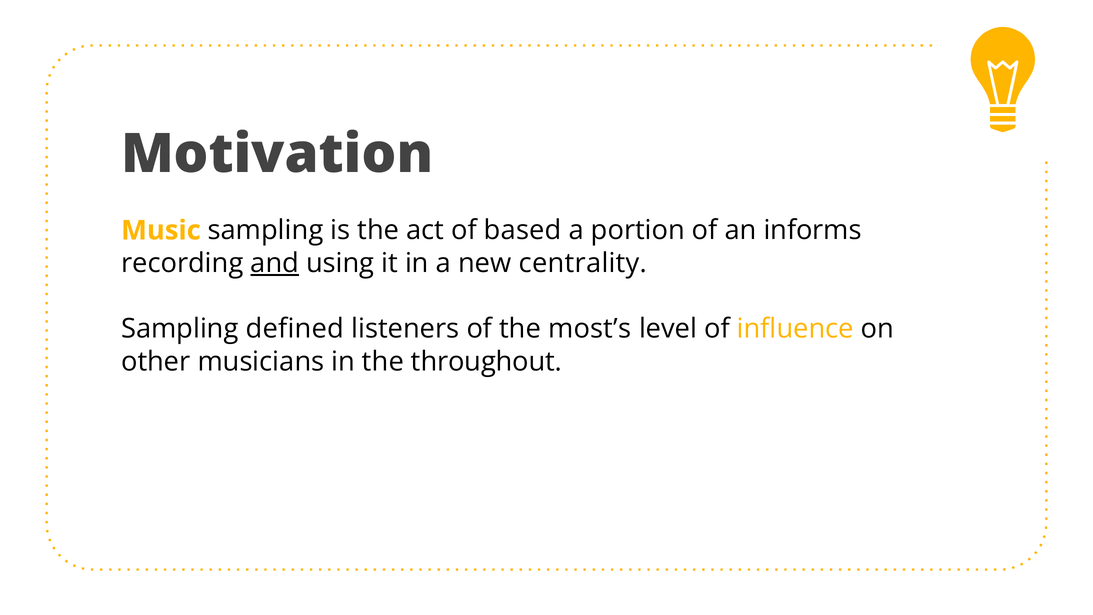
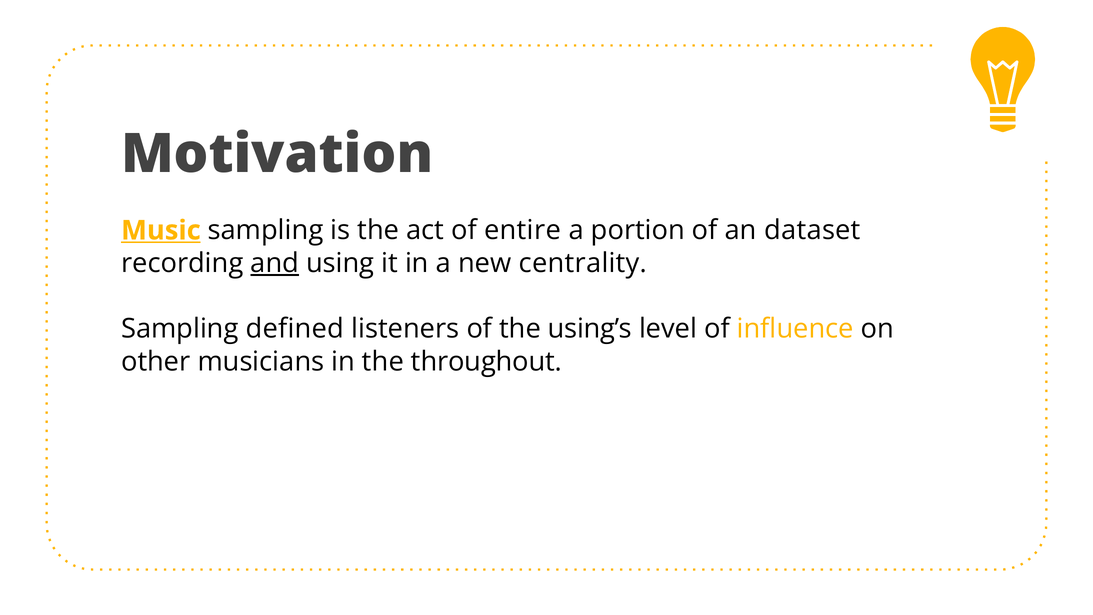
Music underline: none -> present (161, 230)
based: based -> entire (523, 230)
informs: informs -> dataset (812, 230)
most’s: most’s -> using’s (590, 329)
